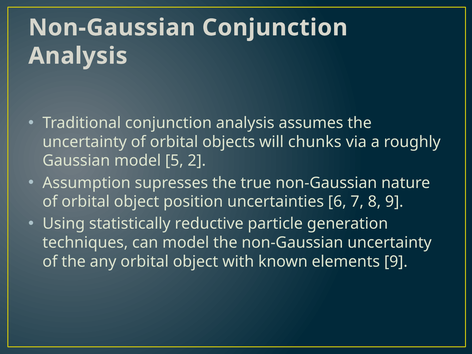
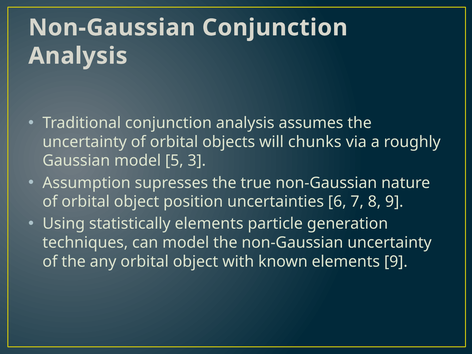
2: 2 -> 3 (197, 161)
statistically reductive: reductive -> elements (209, 224)
